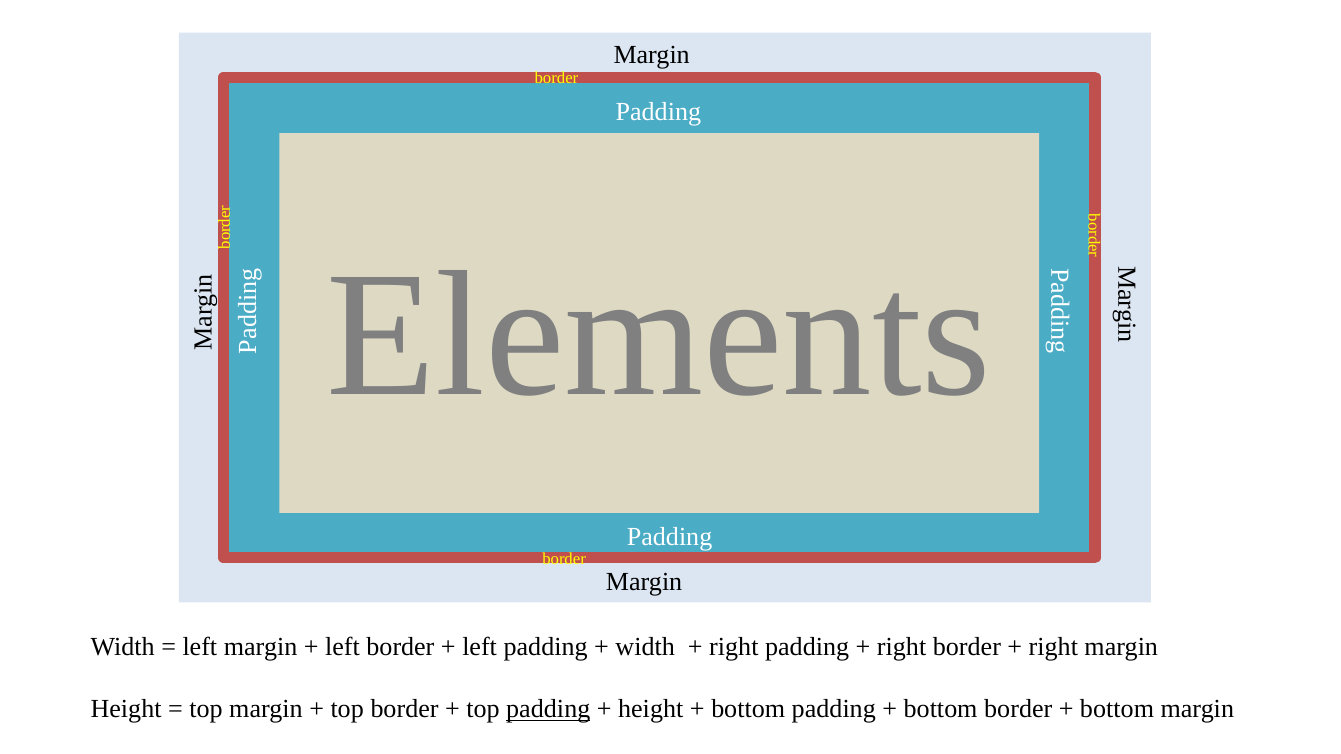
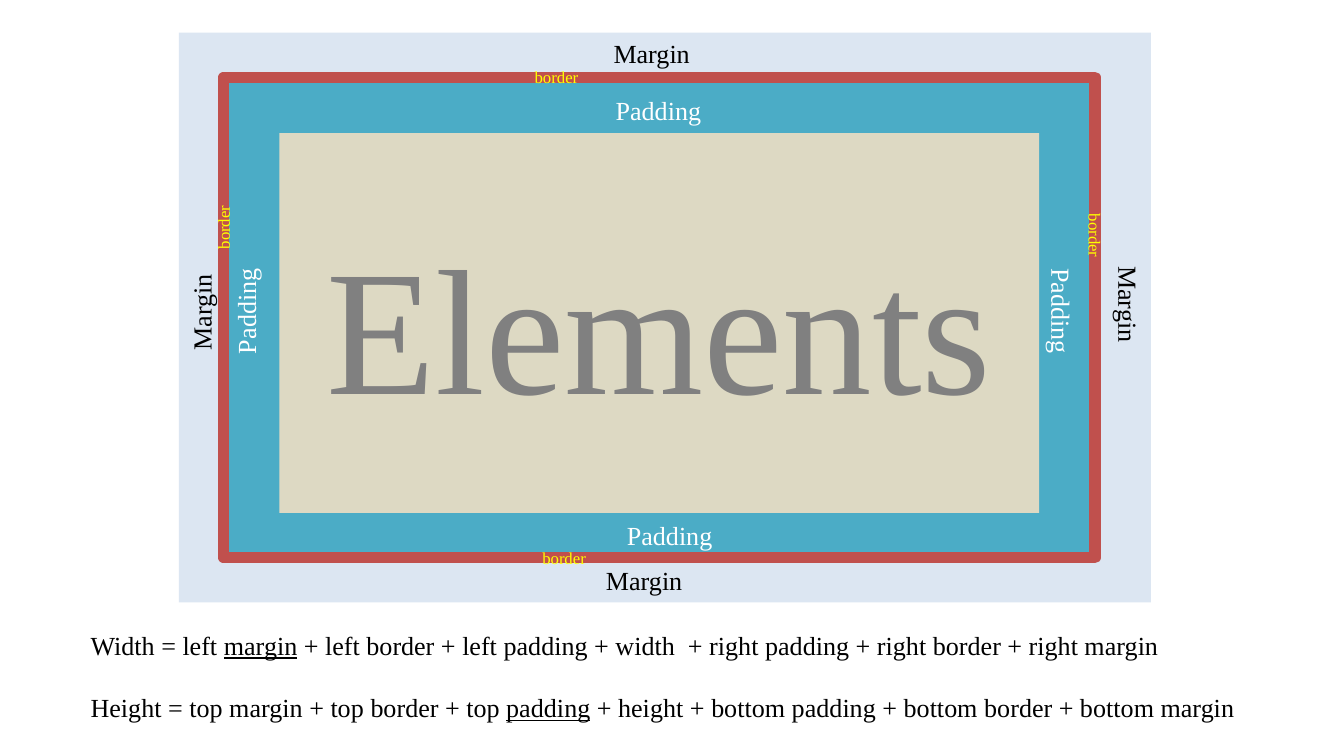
margin underline: none -> present (261, 647)
